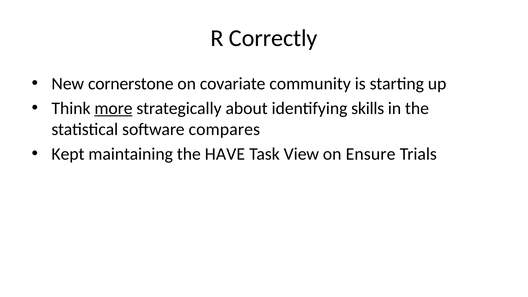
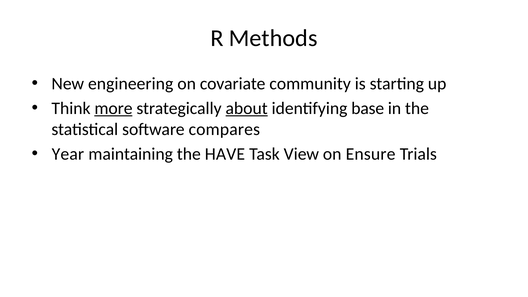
Correctly: Correctly -> Methods (273, 38)
cornerstone: cornerstone -> engineering (131, 84)
about underline: none -> present (247, 108)
skills: skills -> base (368, 108)
Kept: Kept -> Year (68, 154)
